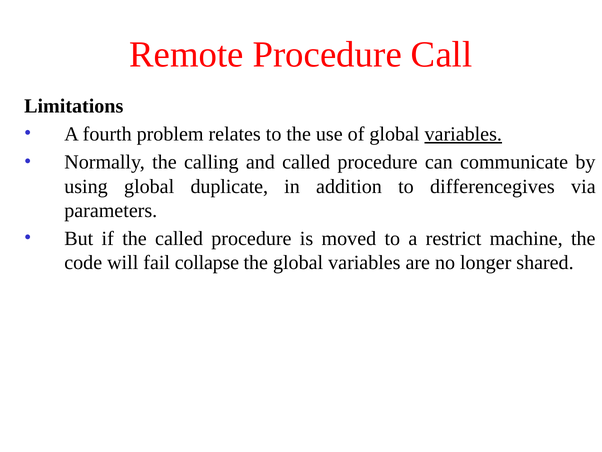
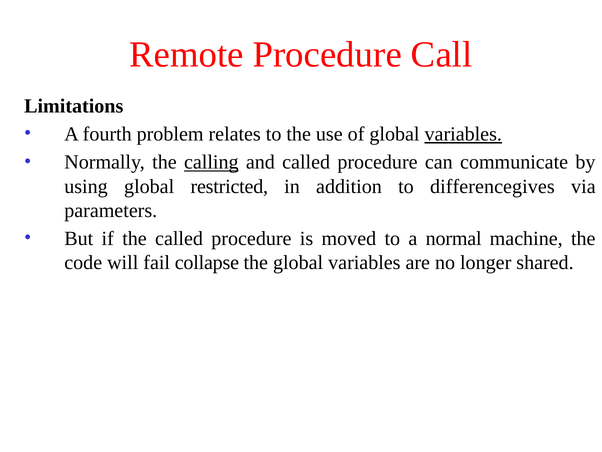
calling underline: none -> present (211, 162)
duplicate: duplicate -> restricted (229, 186)
restrict: restrict -> normal (454, 238)
